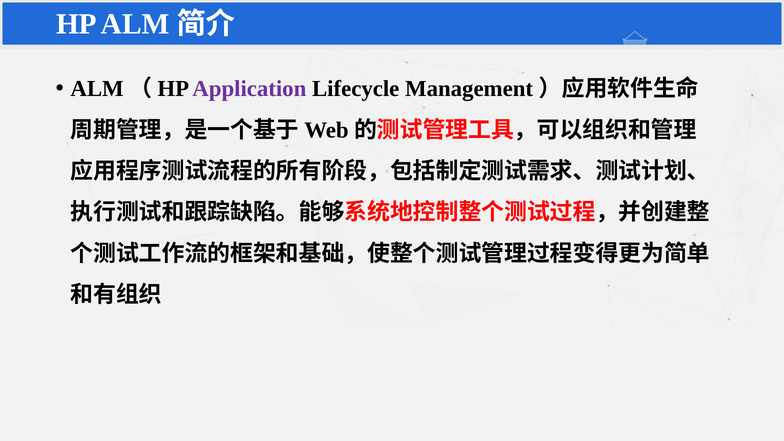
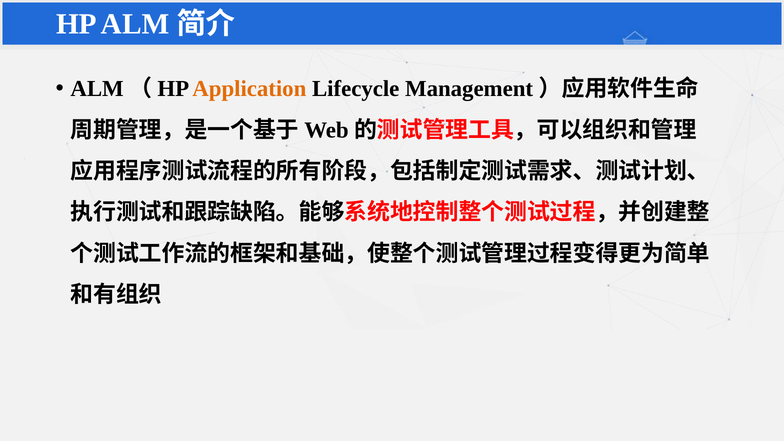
Application colour: purple -> orange (249, 89)
